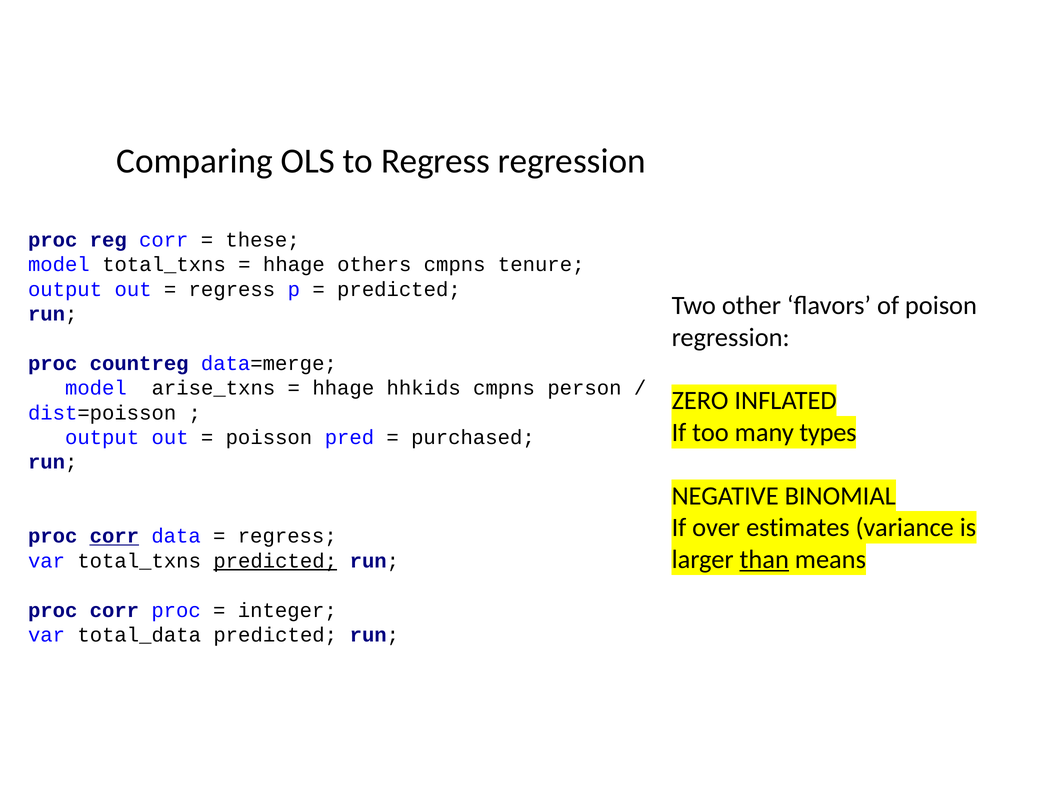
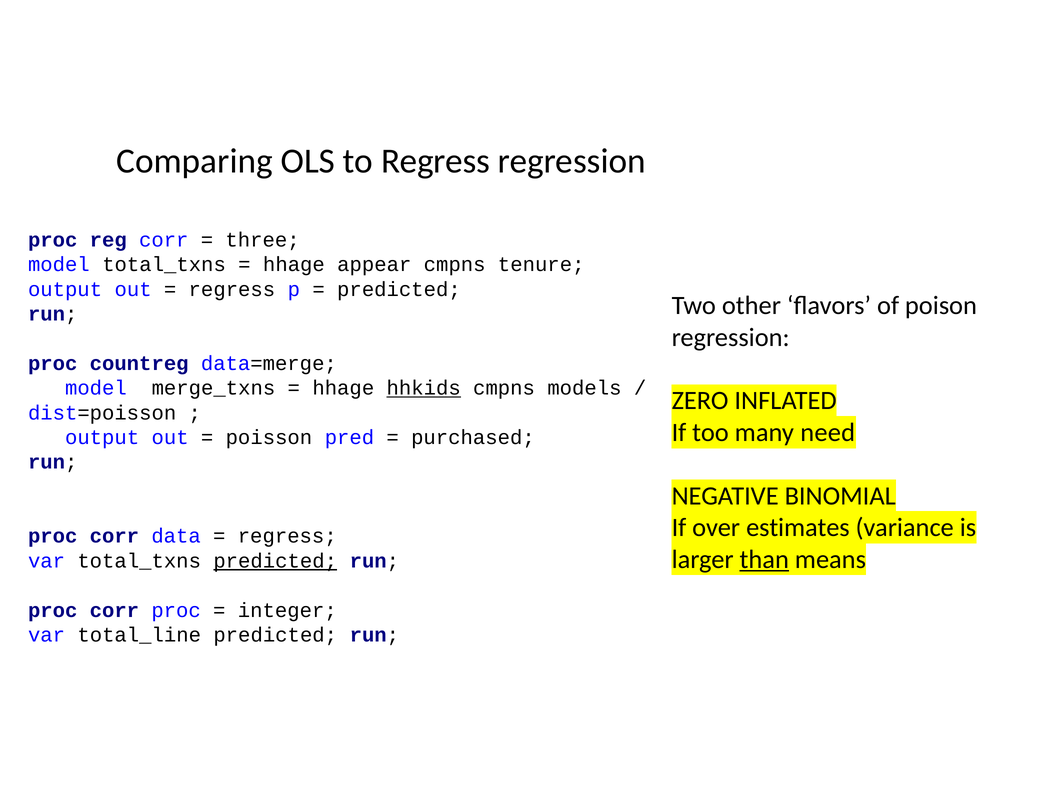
these: these -> three (263, 240)
others: others -> appear (374, 265)
arise_txns: arise_txns -> merge_txns (213, 388)
hhkids underline: none -> present (424, 388)
person: person -> models (584, 388)
types: types -> need (828, 433)
corr underline: present -> none (114, 537)
total_data: total_data -> total_line (139, 635)
